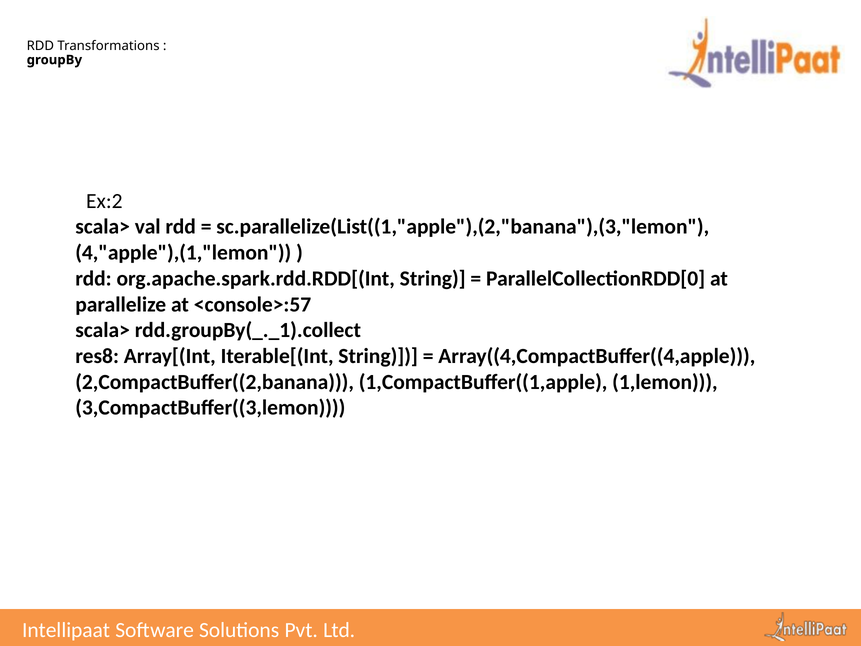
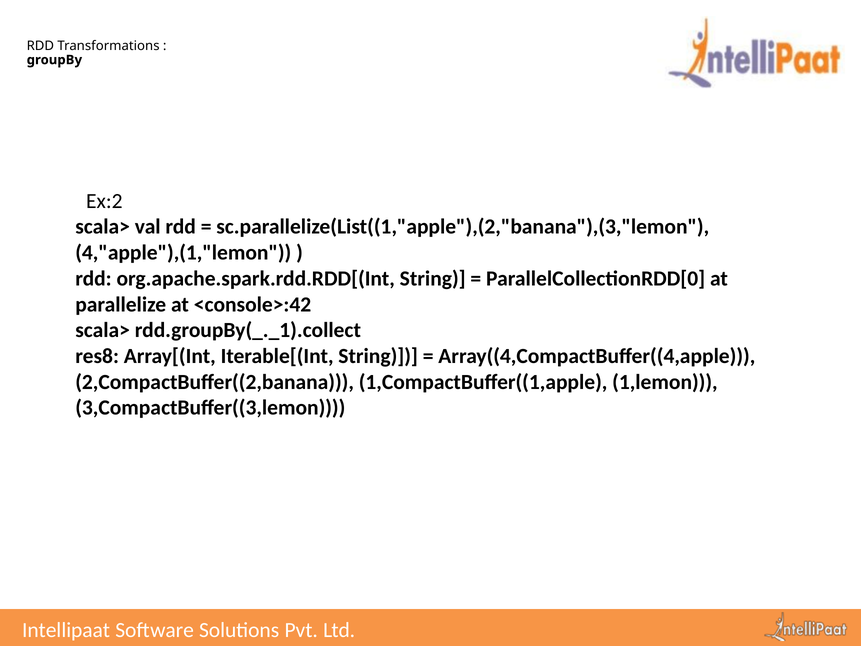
<console>:57: <console>:57 -> <console>:42 (252, 304)
